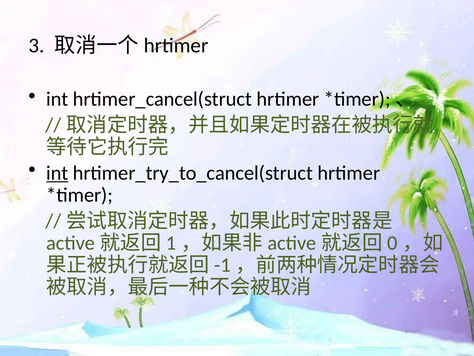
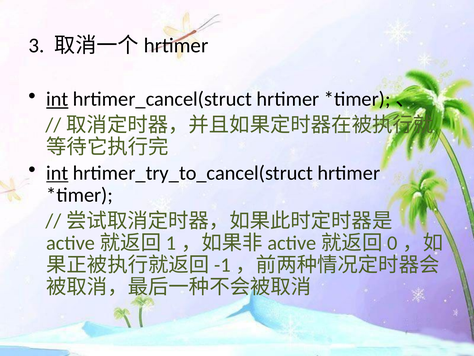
int underline: none -> present (57, 99)
